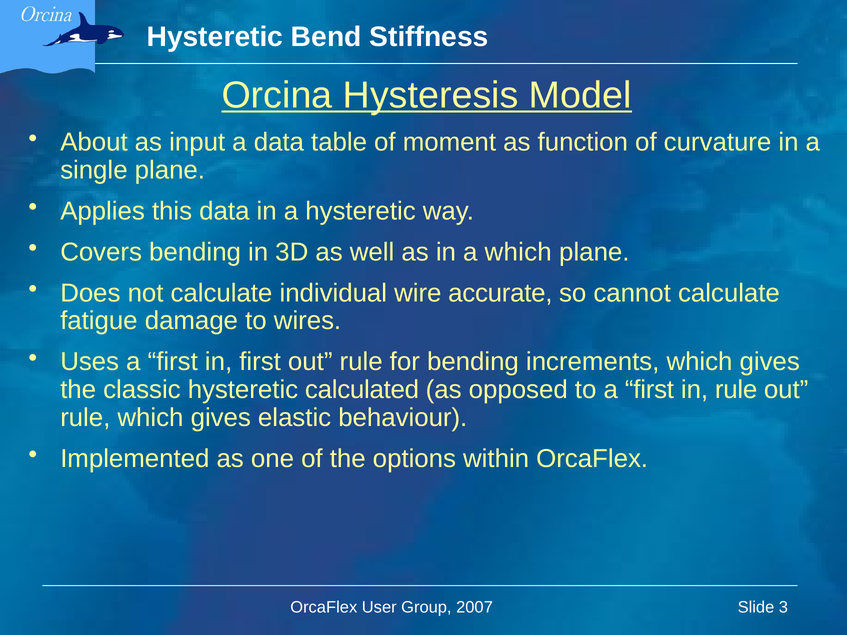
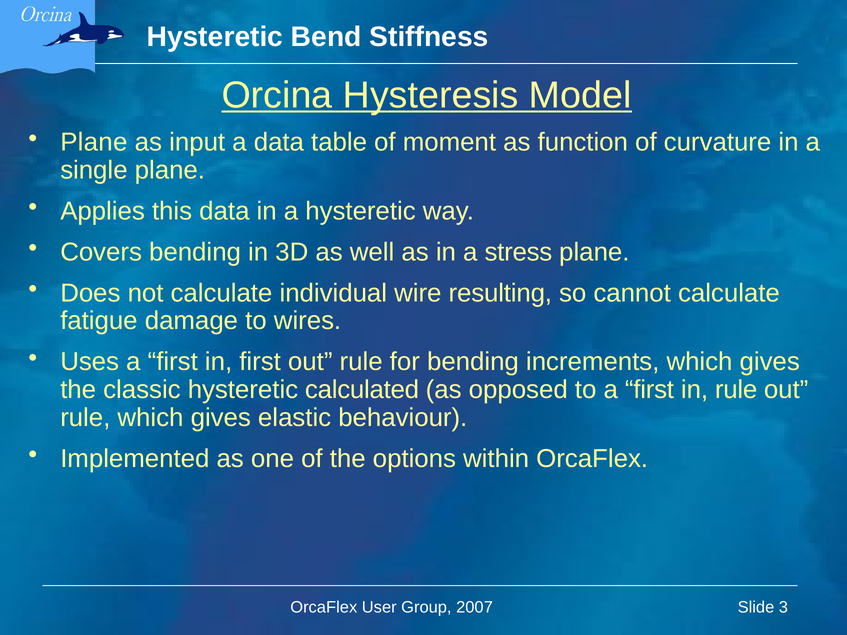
About: About -> Plane (94, 143)
a which: which -> stress (518, 252)
accurate: accurate -> resulting (500, 293)
